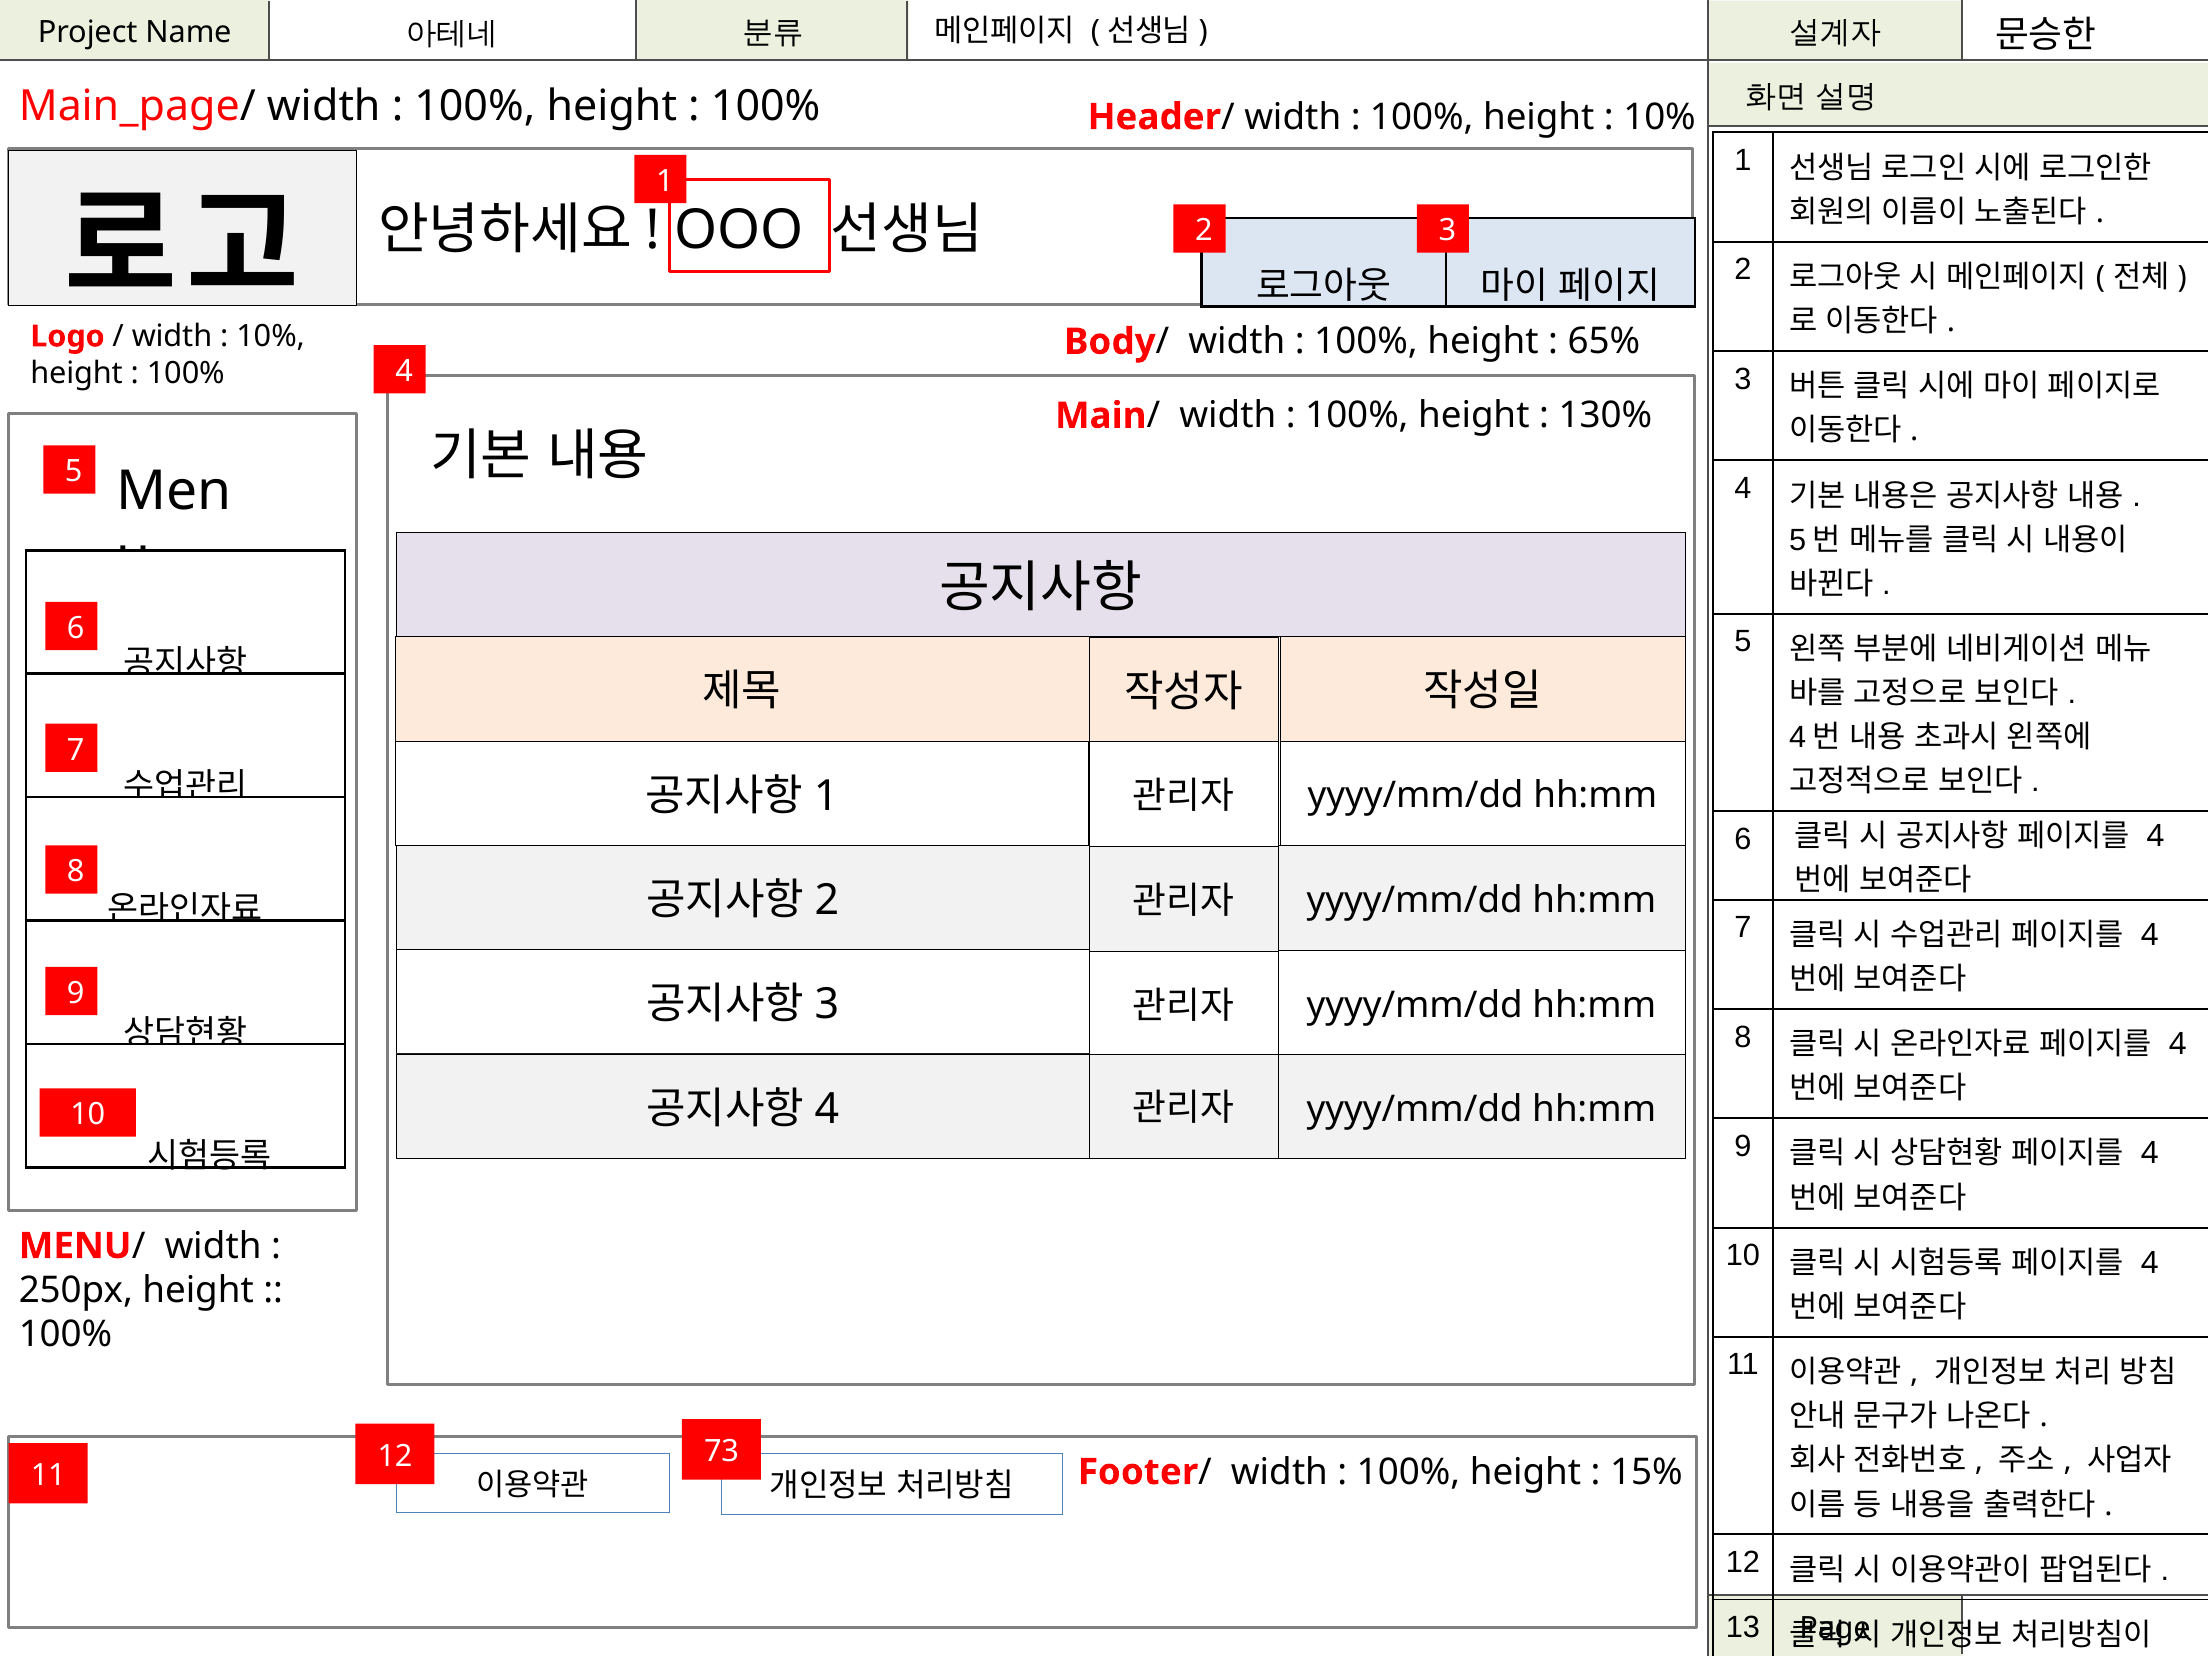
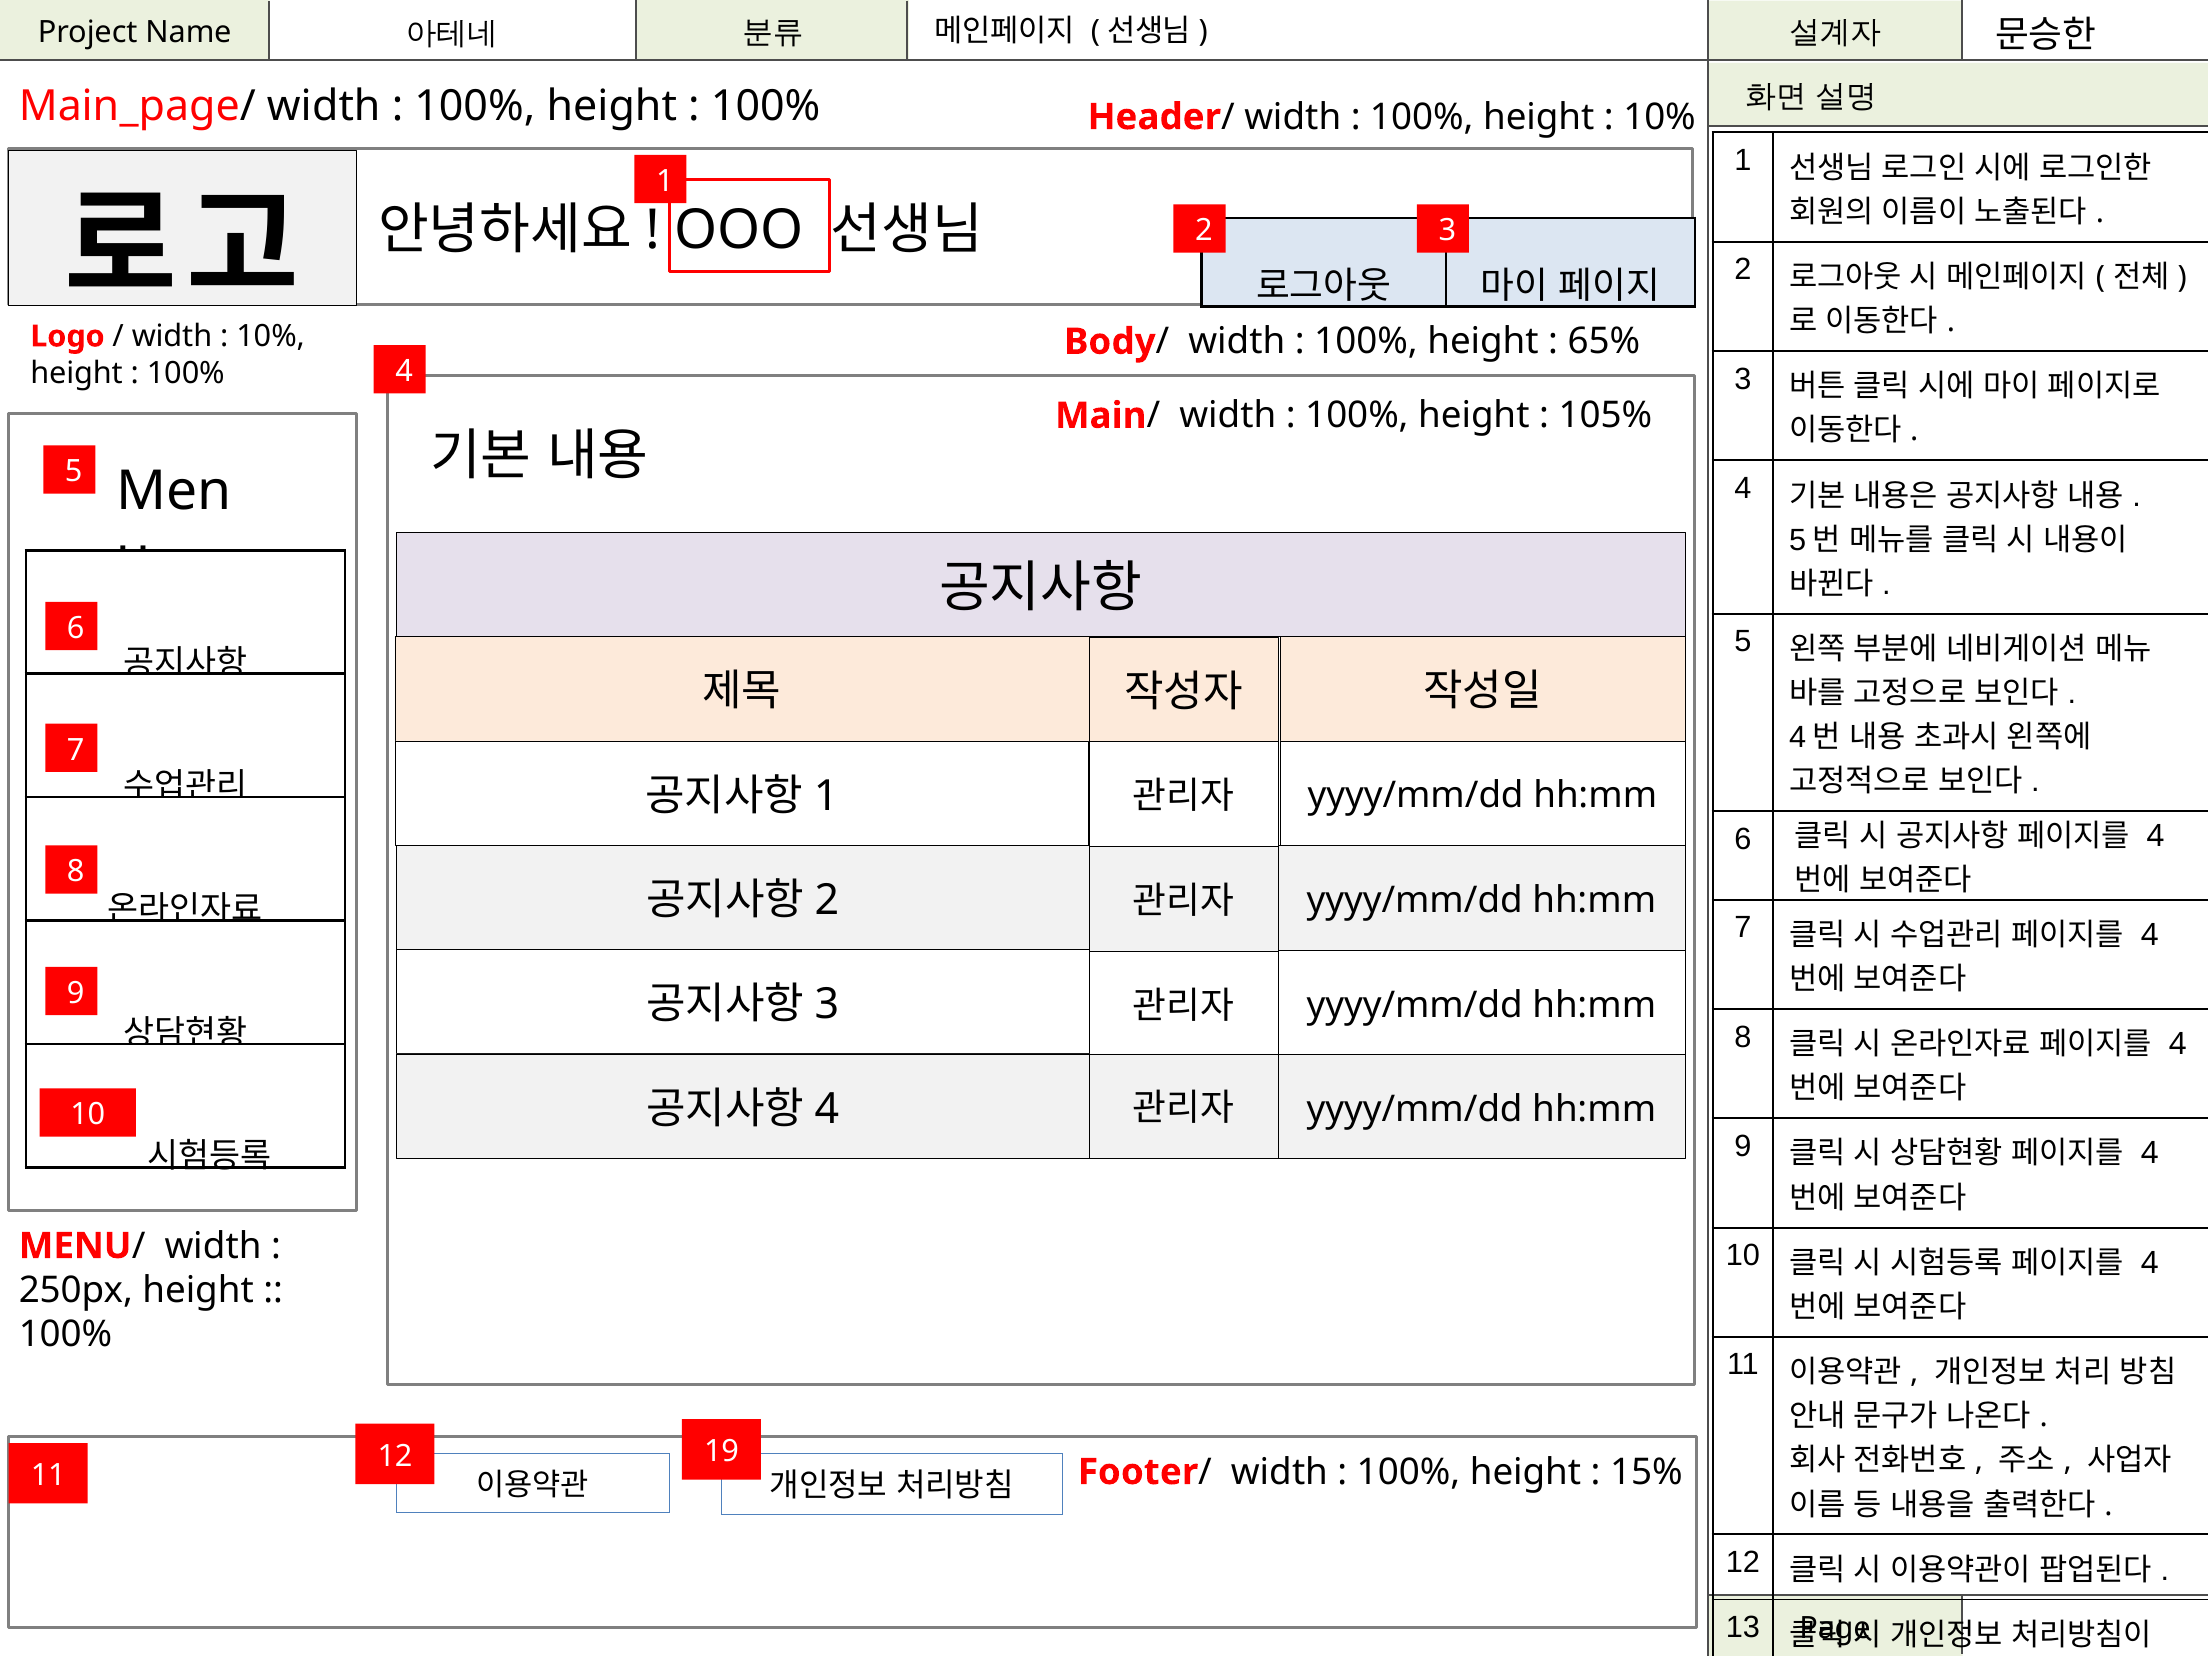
130%: 130% -> 105% (1605, 416)
73: 73 -> 19 (722, 1451)
